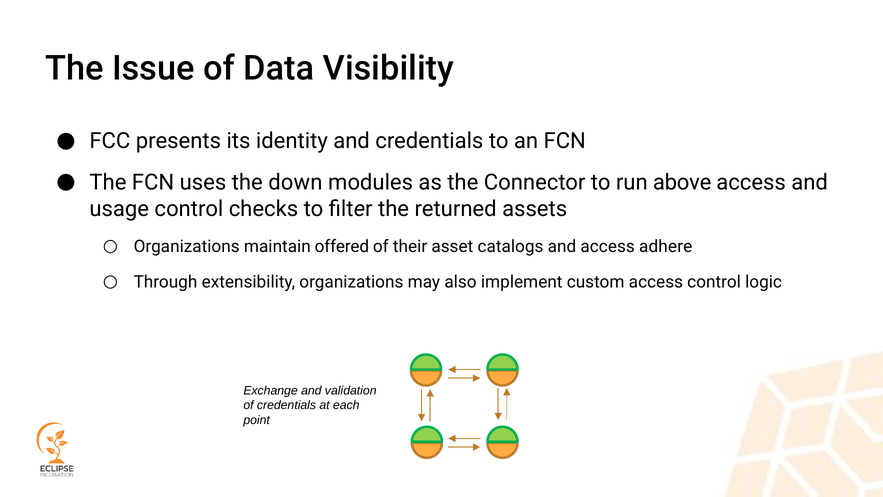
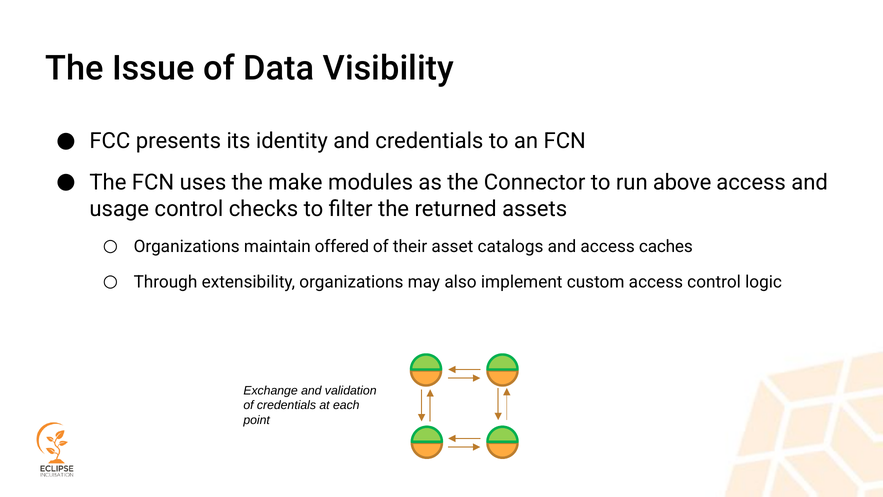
down: down -> make (295, 182)
adhere: adhere -> caches (666, 247)
